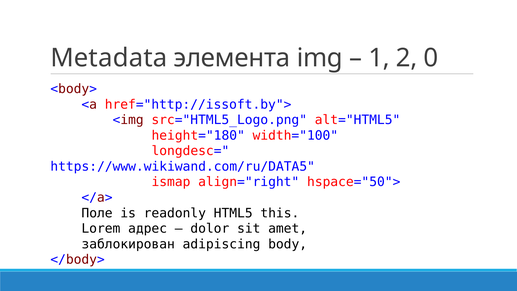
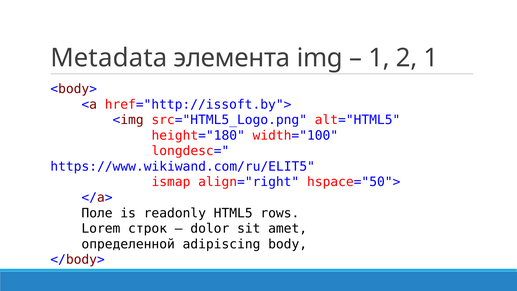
2 0: 0 -> 1 (431, 58)
https://www.wikiwand.com/ru/DATA5: https://www.wikiwand.com/ru/DATA5 -> https://www.wikiwand.com/ru/ELIT5 (183, 166)
this: this -> rows (280, 213)
адрес: адрес -> строк (148, 228)
заблокирован: заблокирован -> определенной (128, 244)
